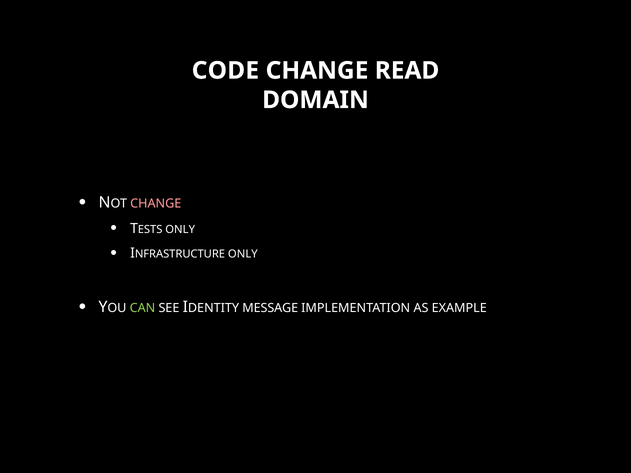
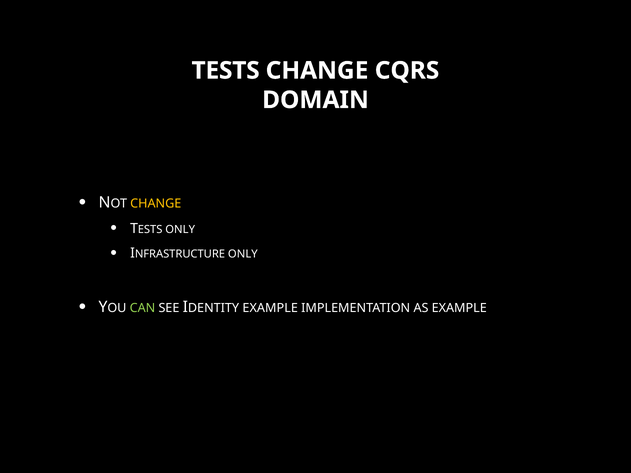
CODE: CODE -> TESTS (226, 71)
READ: READ -> CQRS (407, 71)
CHANGE colour: pink -> yellow (156, 204)
MESSAGE: MESSAGE -> EXAMPLE (270, 308)
